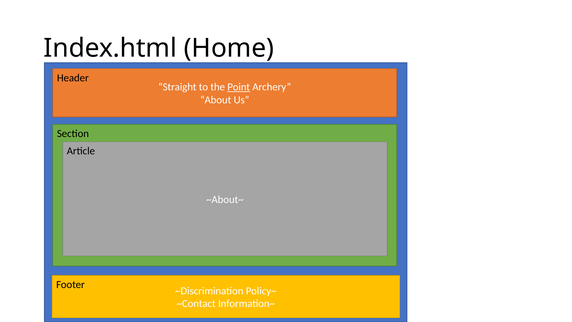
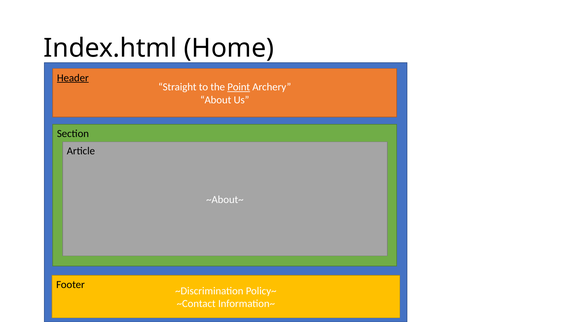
Header underline: none -> present (73, 78)
